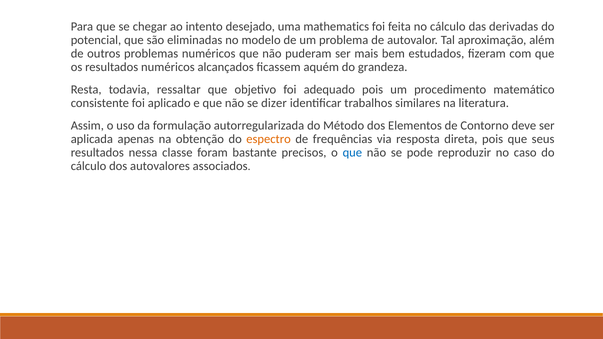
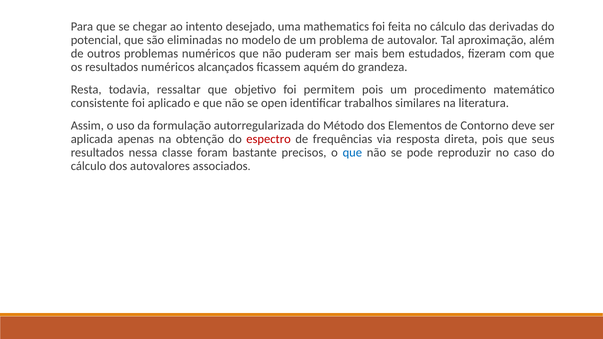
adequado: adequado -> permitem (329, 90)
dizer: dizer -> open (274, 103)
espectro colour: orange -> red (269, 139)
